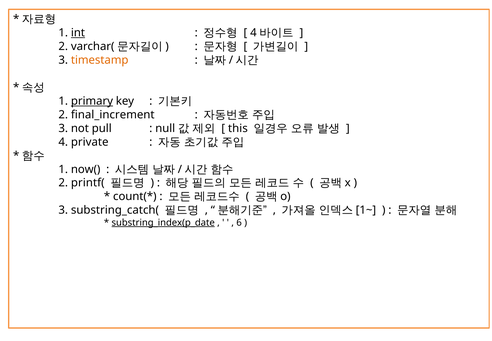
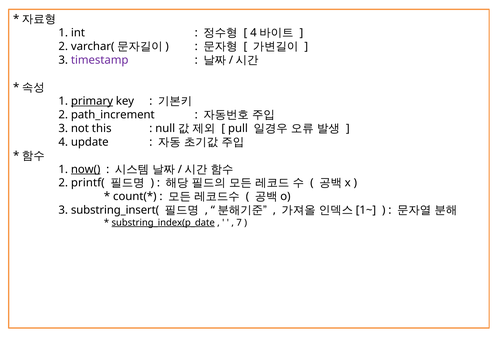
int underline: present -> none (78, 33)
timestamp colour: orange -> purple (100, 60)
final_increment: final_increment -> path_increment (113, 115)
pull: pull -> this (102, 128)
this: this -> pull (238, 128)
private: private -> update (90, 142)
now( underline: none -> present (86, 169)
substring_catch(: substring_catch( -> substring_insert( (115, 210)
6: 6 -> 7 (239, 222)
